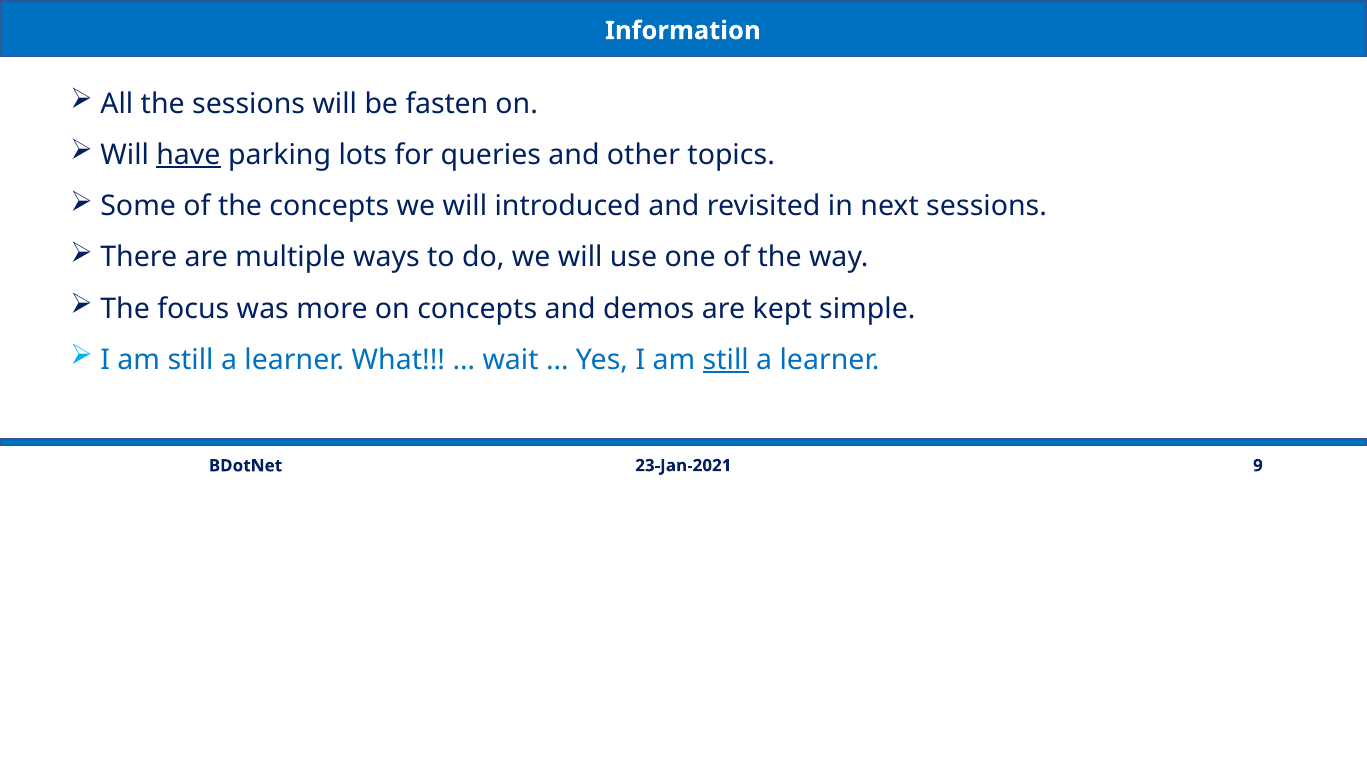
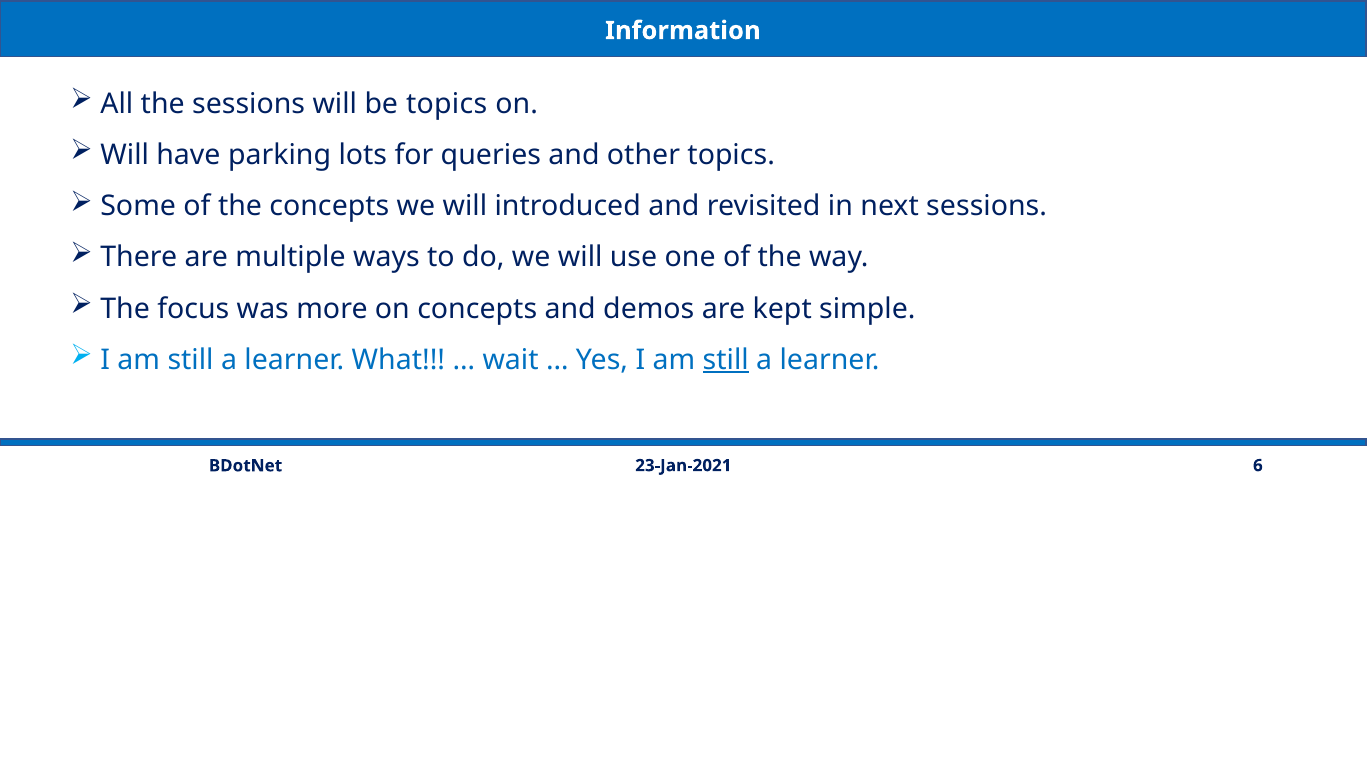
be fasten: fasten -> topics (447, 104)
have underline: present -> none (188, 155)
9: 9 -> 6 (1258, 466)
